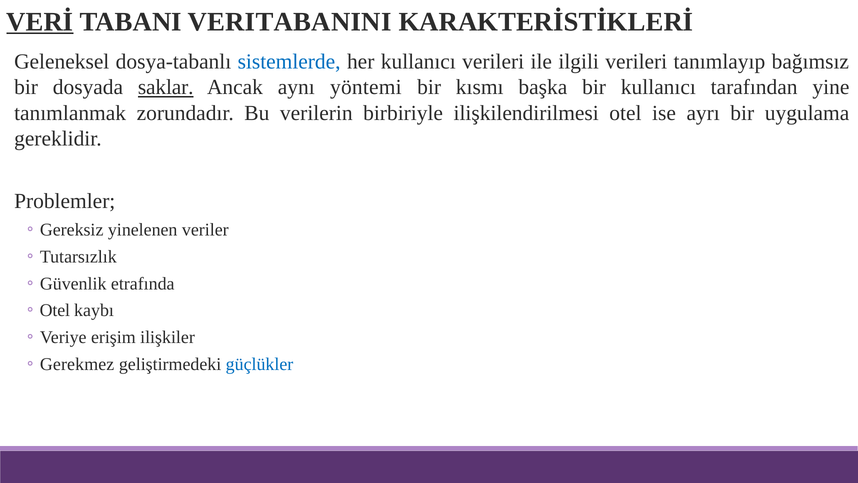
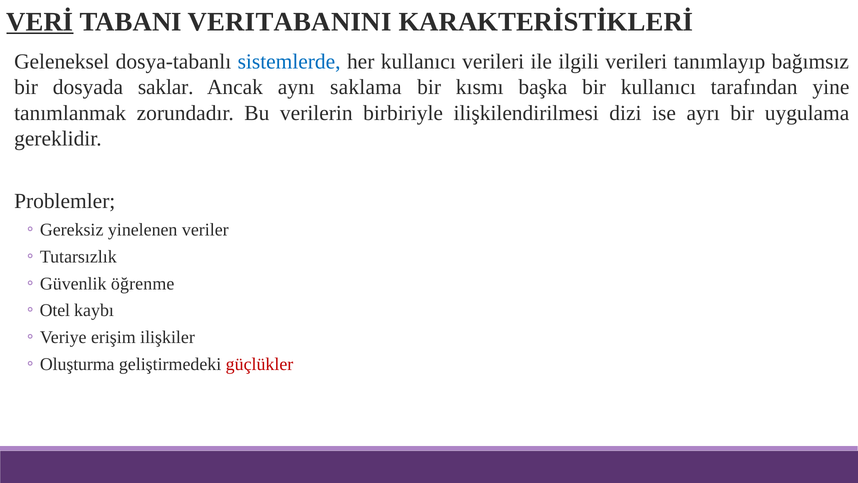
saklar underline: present -> none (166, 87)
yöntemi: yöntemi -> saklama (366, 87)
ilişkilendirilmesi otel: otel -> dizi (625, 113)
etrafında: etrafında -> öğrenme (143, 283)
Gerekmez: Gerekmez -> Oluşturma (77, 364)
güçlükler colour: blue -> red (260, 364)
